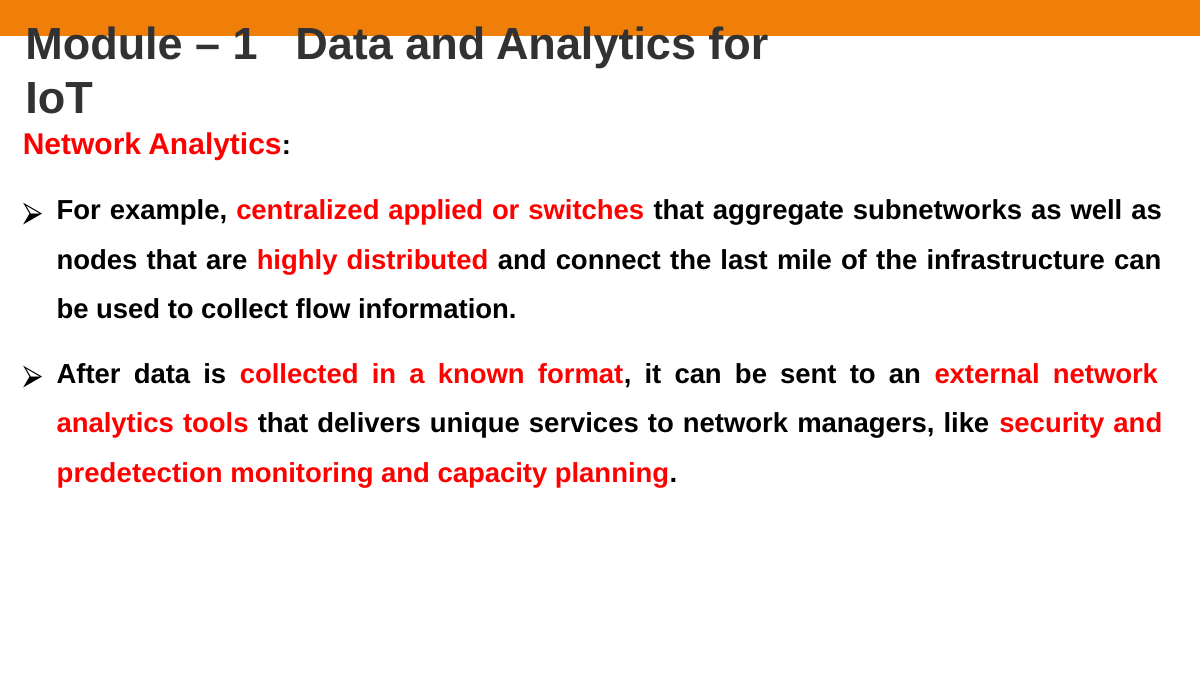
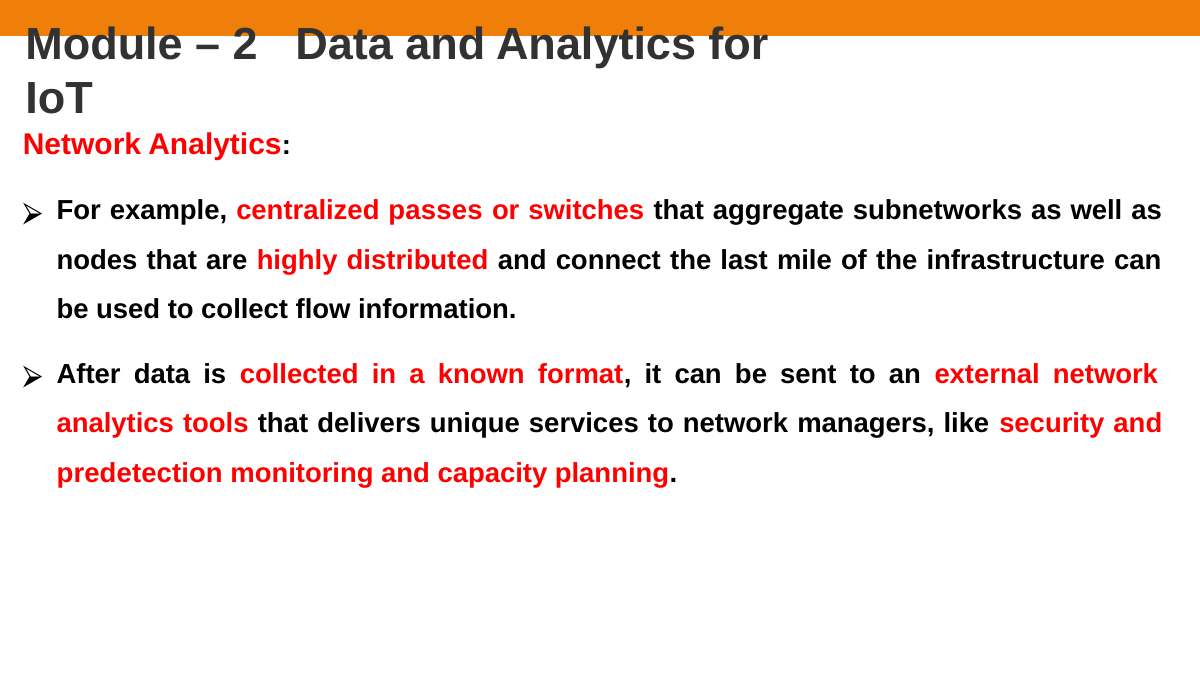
1: 1 -> 2 (245, 45)
applied: applied -> passes (436, 211)
